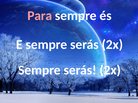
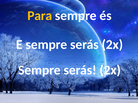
Para colour: pink -> yellow (40, 16)
